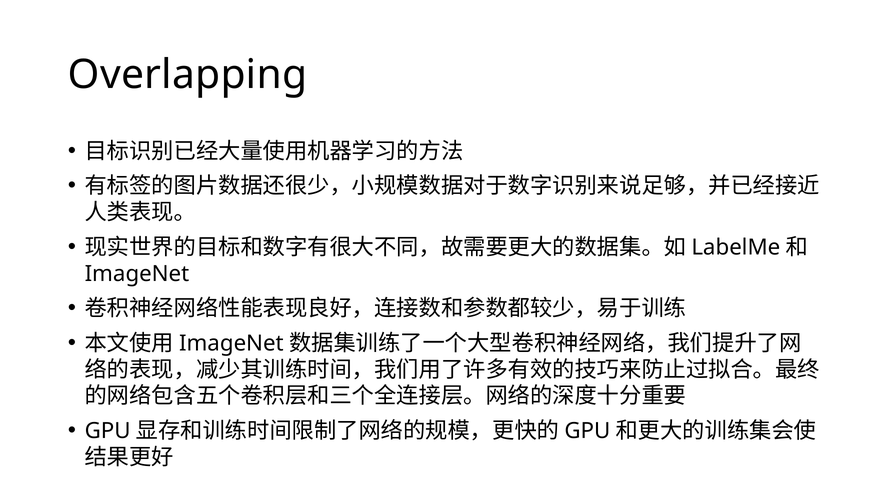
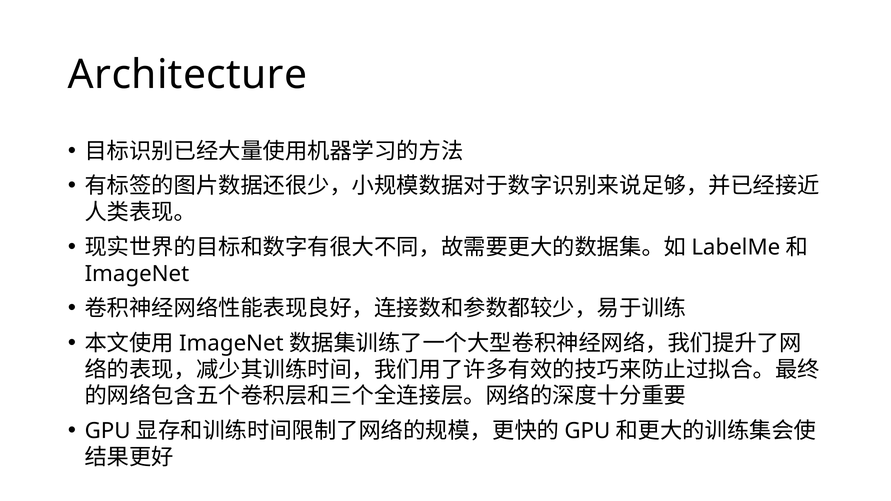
Overlapping: Overlapping -> Architecture (188, 75)
